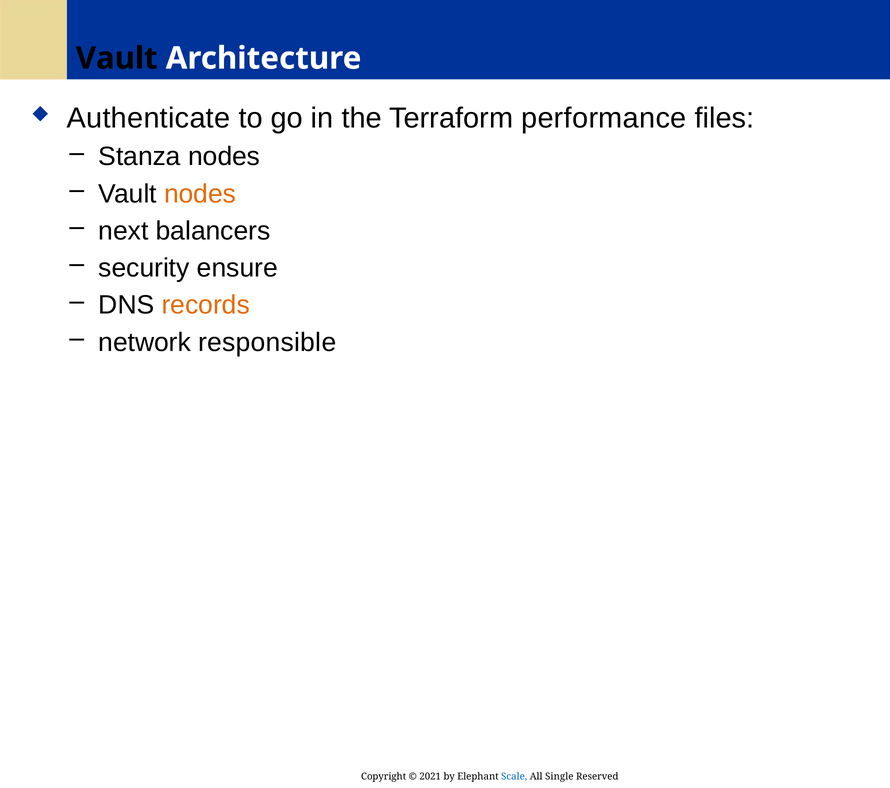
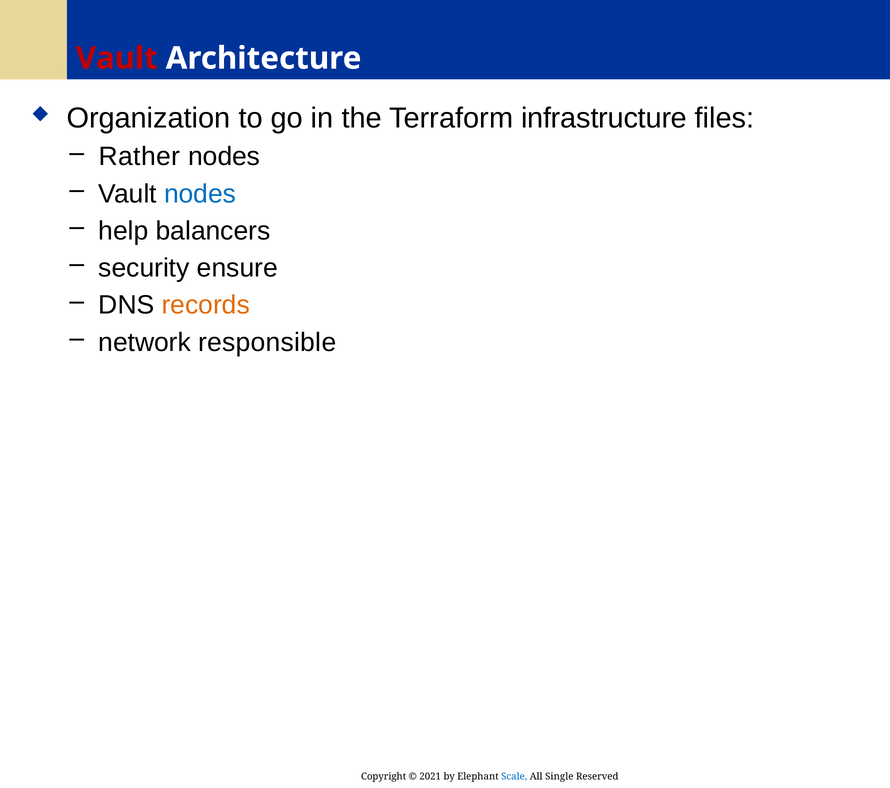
Vault colour: black -> red (117, 58)
Authenticate: Authenticate -> Organization (149, 118)
performance: performance -> infrastructure (604, 118)
Stanza: Stanza -> Rather (139, 157)
nodes colour: orange -> blue (200, 194)
next: next -> help (123, 231)
